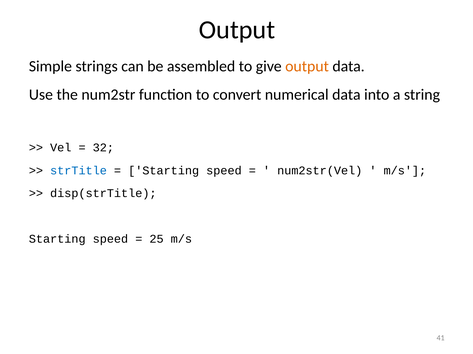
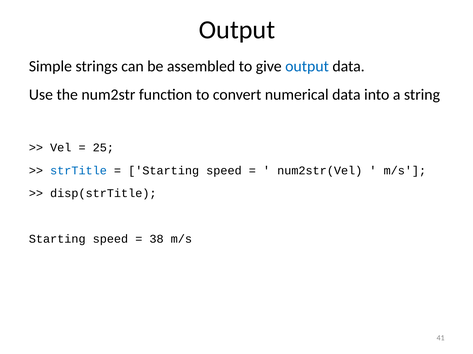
output colour: orange -> blue (307, 66)
32: 32 -> 25 (103, 148)
25: 25 -> 38 (157, 240)
